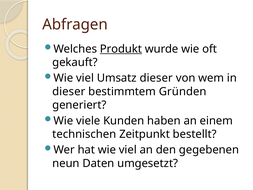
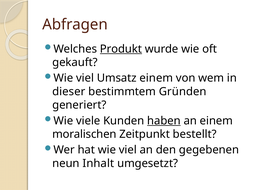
Umsatz dieser: dieser -> einem (156, 78)
haben underline: none -> present (164, 121)
technischen: technischen -> moralischen (84, 134)
Daten: Daten -> Inhalt (98, 163)
